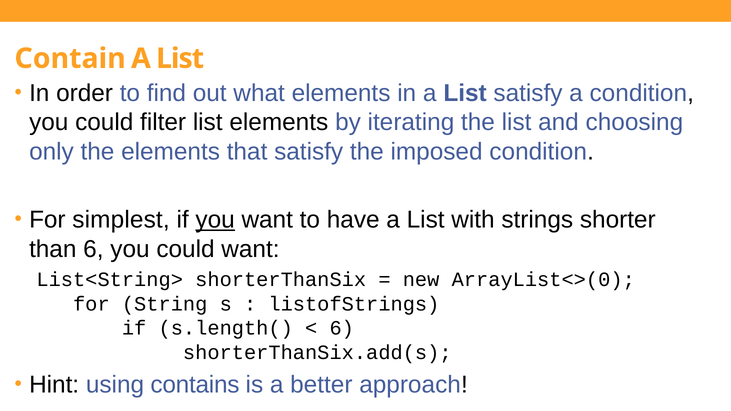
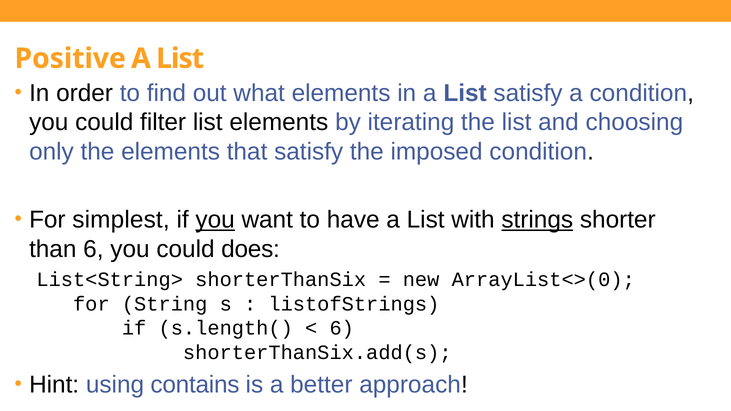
Contain: Contain -> Positive (70, 59)
strings underline: none -> present (537, 220)
could want: want -> does (251, 249)
